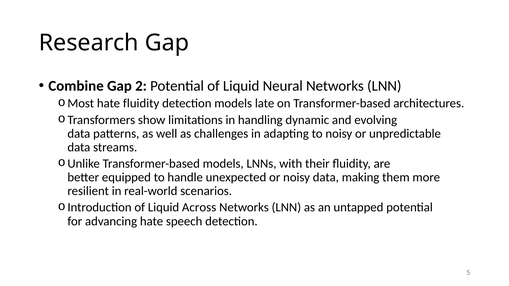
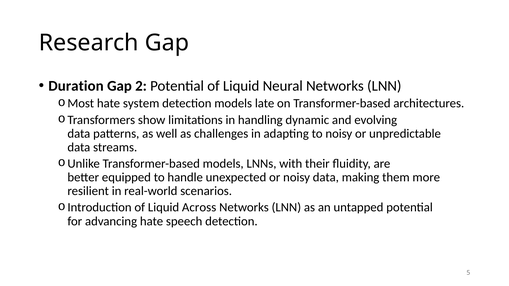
Combine: Combine -> Duration (76, 86)
hate fluidity: fluidity -> system (141, 104)
